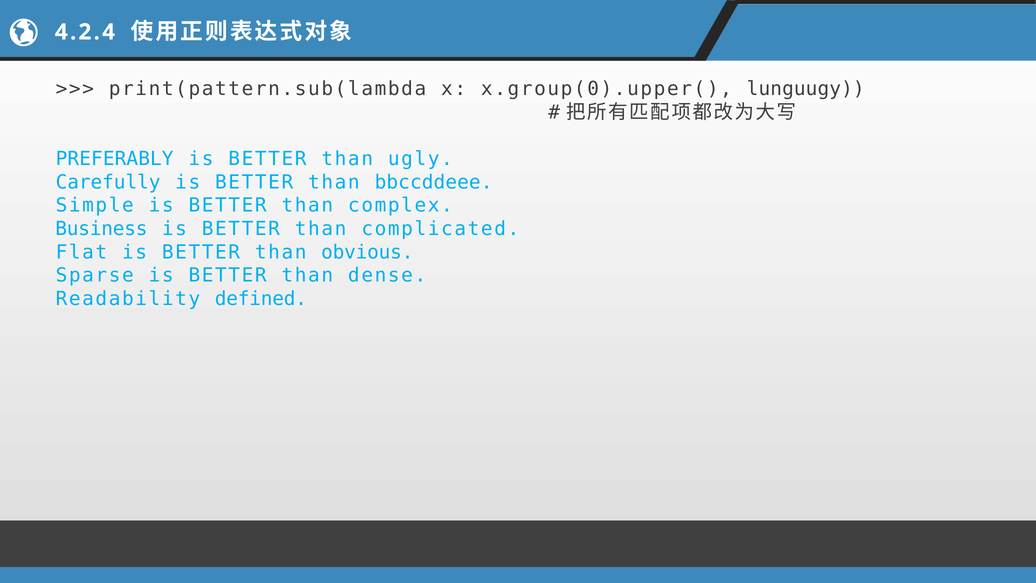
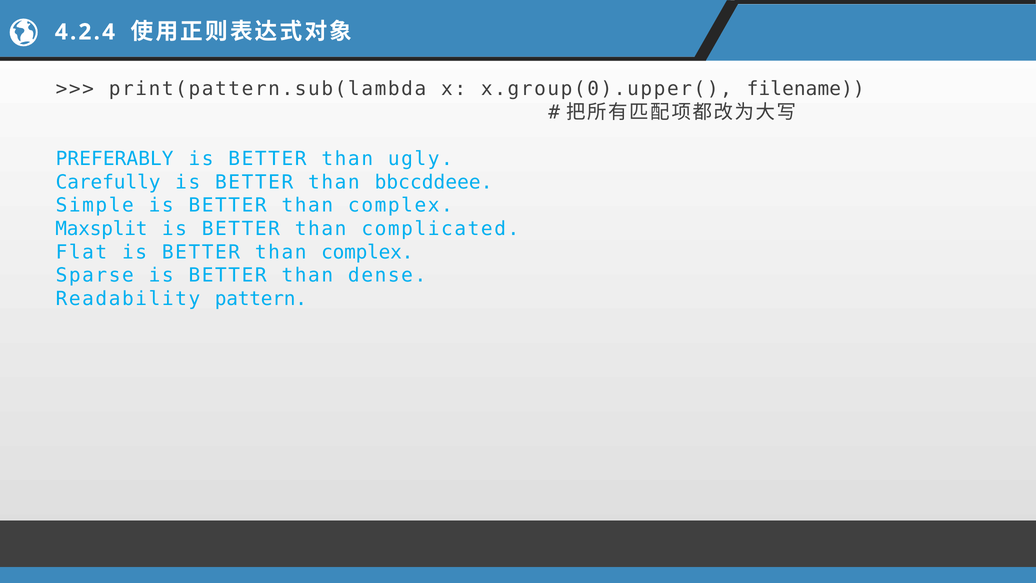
lunguugy: lunguugy -> filename (806, 89)
Business: Business -> Maxsplit (101, 229)
obvious: obvious -> complex (367, 252)
defined: defined -> pattern (261, 299)
